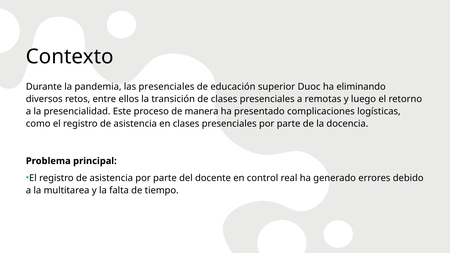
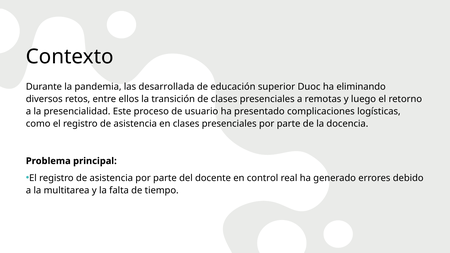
las presenciales: presenciales -> desarrollada (166, 87)
manera: manera -> usuario (202, 112)
